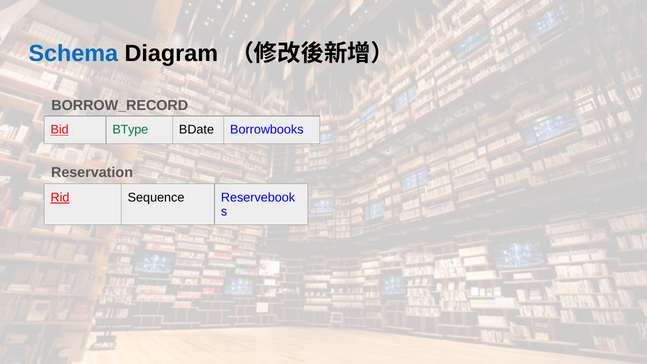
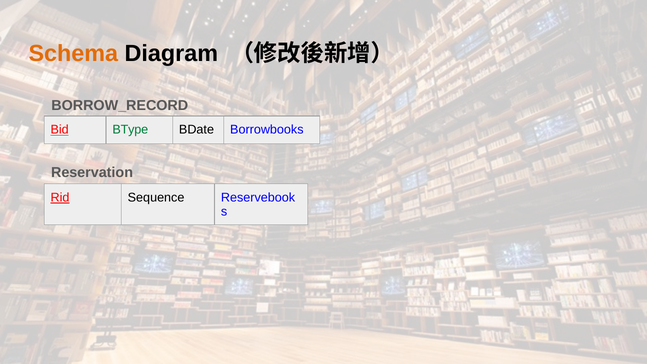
Schema colour: blue -> orange (73, 54)
